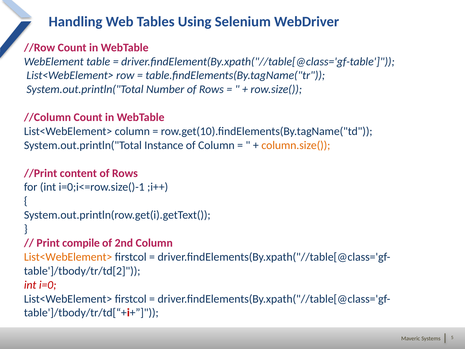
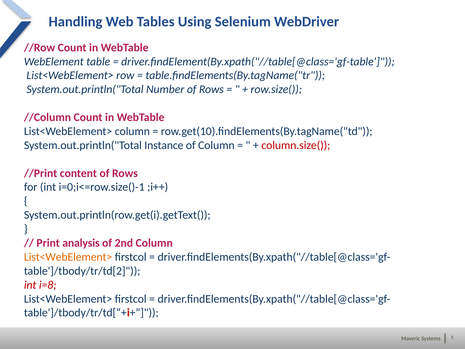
column.size( colour: orange -> red (296, 145)
compile: compile -> analysis (81, 243)
i=0: i=0 -> i=8 (48, 285)
